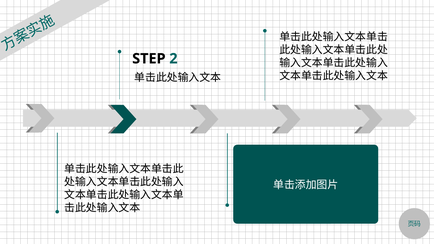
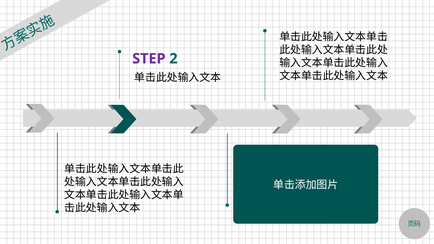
STEP colour: black -> purple (149, 59)
